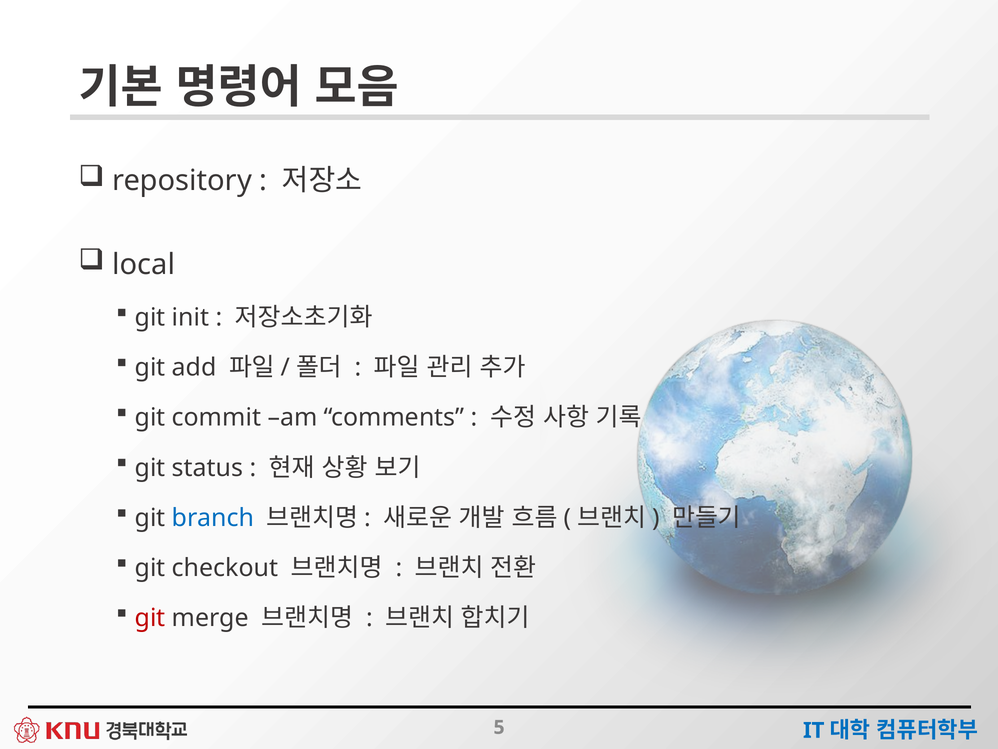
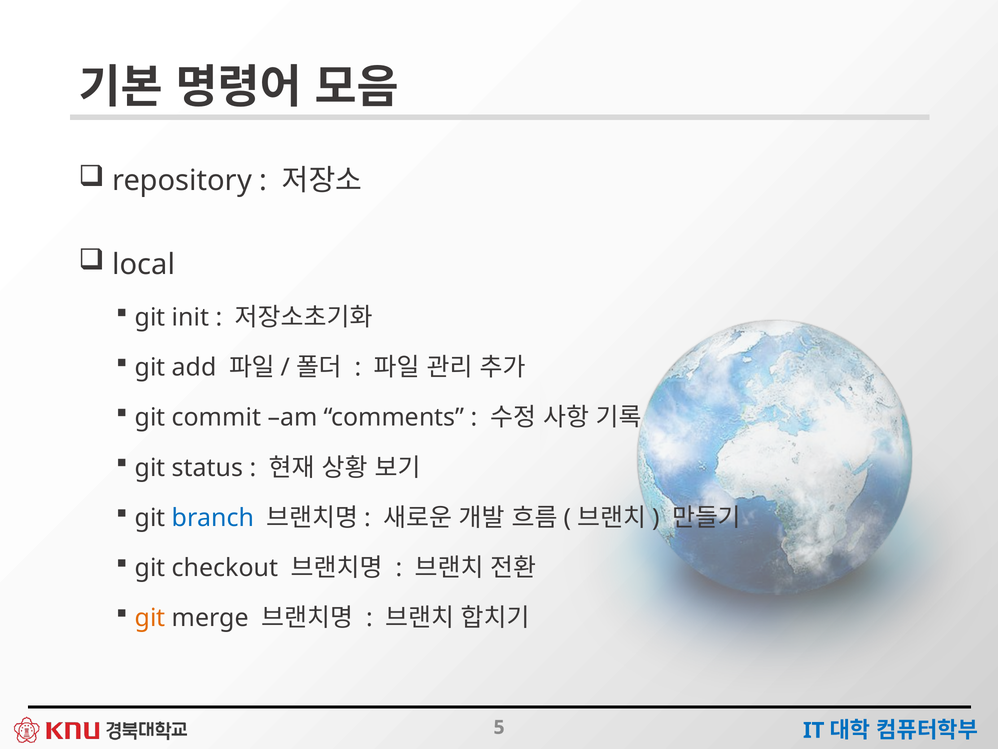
git colour: red -> orange (150, 618)
